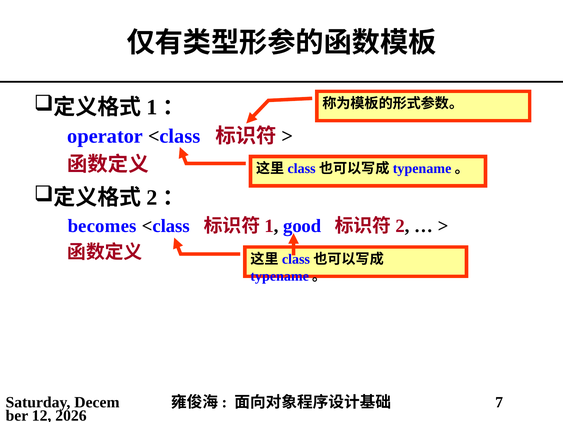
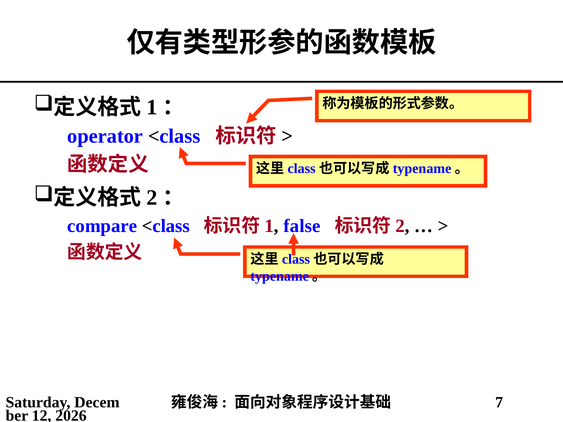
becomes: becomes -> compare (102, 226)
good: good -> false (302, 226)
